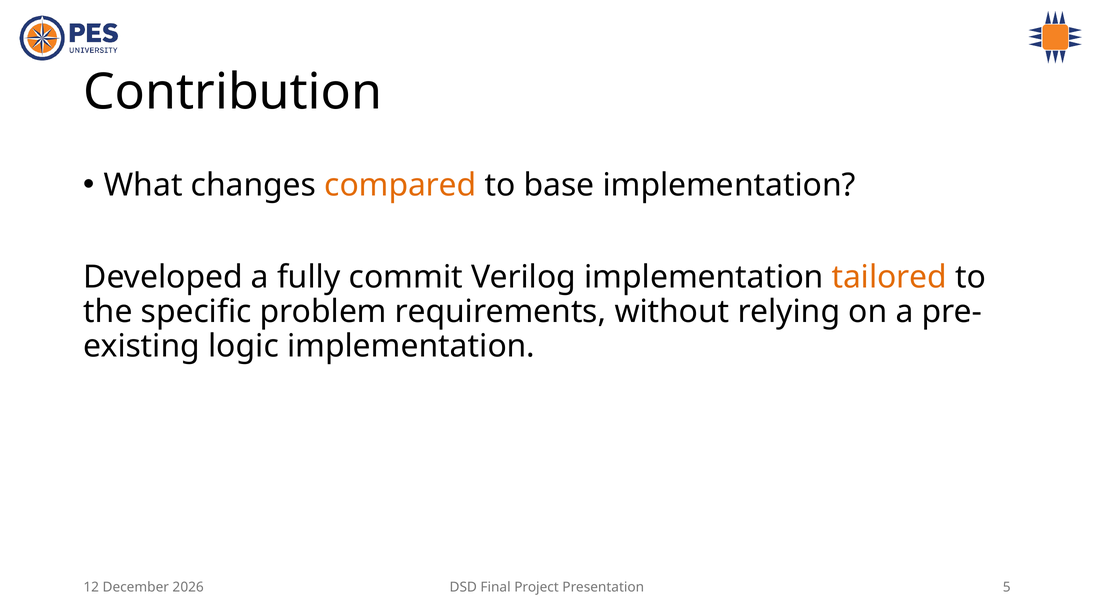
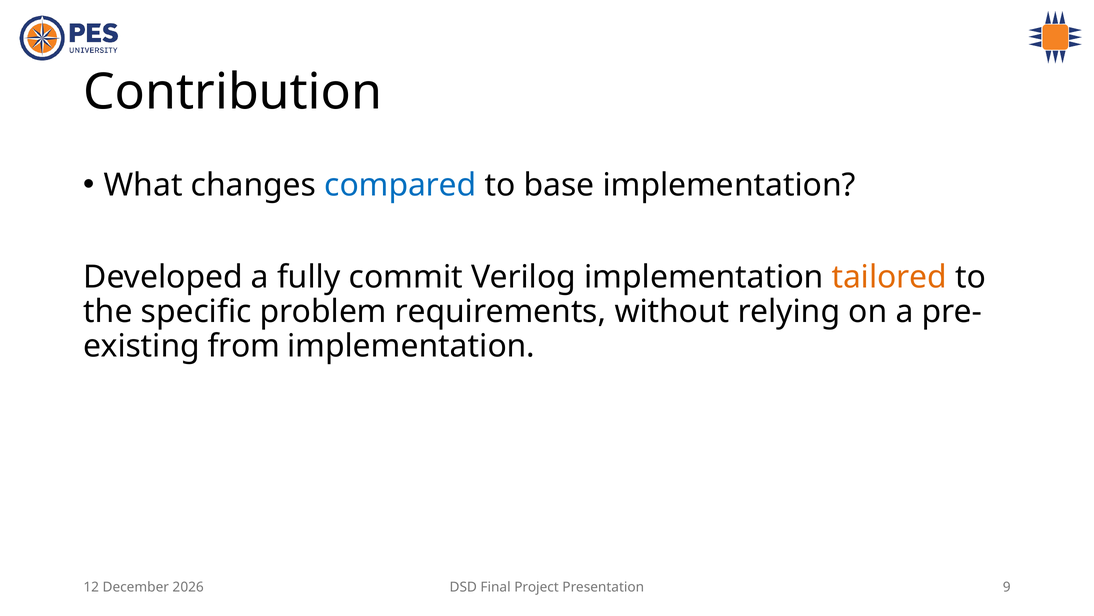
compared colour: orange -> blue (400, 185)
logic: logic -> from (244, 346)
5: 5 -> 9 (1007, 587)
